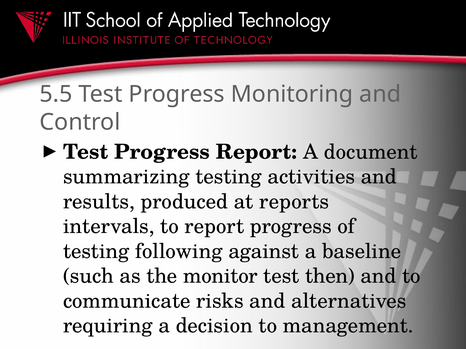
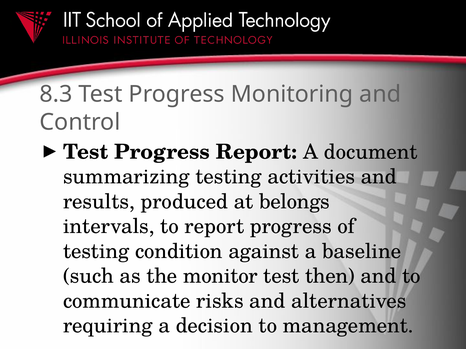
5.5: 5.5 -> 8.3 (56, 94)
reports: reports -> belongs (294, 202)
following: following -> condition (179, 252)
